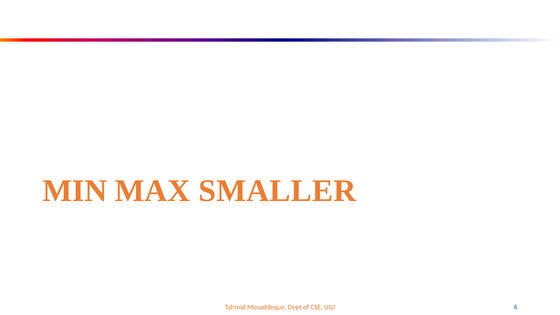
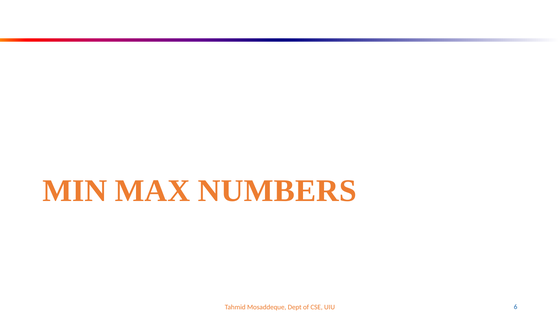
SMALLER: SMALLER -> NUMBERS (277, 191)
